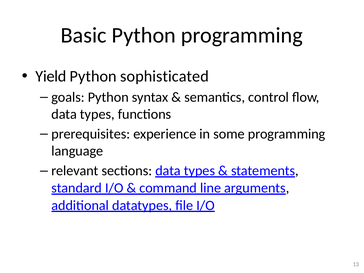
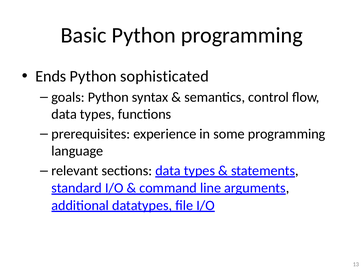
Yield: Yield -> Ends (51, 76)
